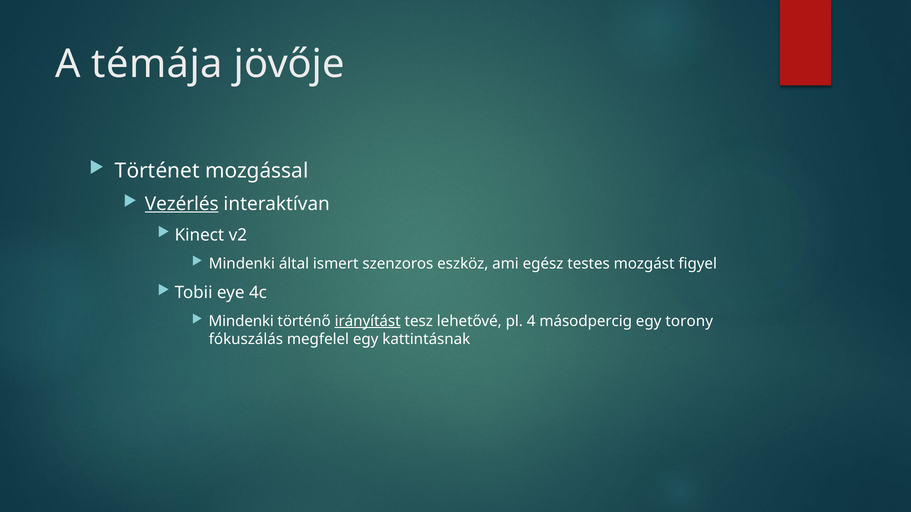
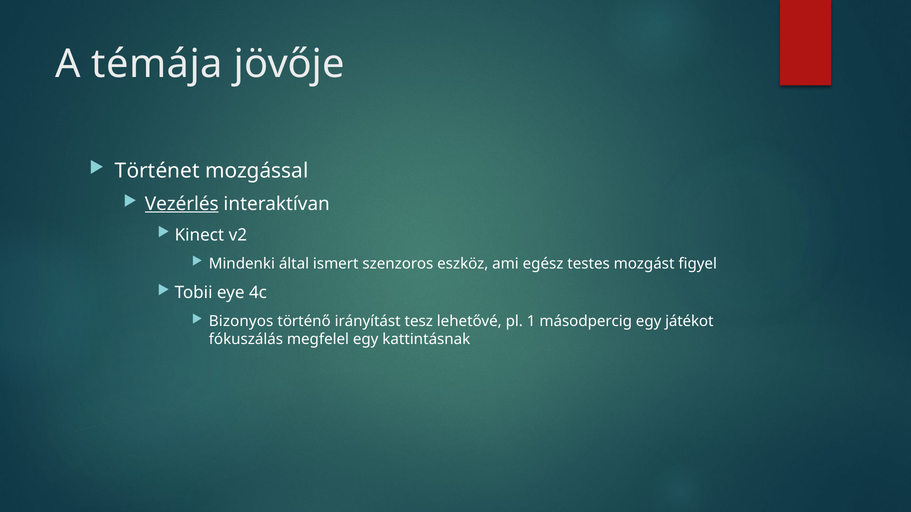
Mindenki: Mindenki -> Bizonyos (241, 321)
irányítást underline: present -> none (368, 321)
4: 4 -> 1 (531, 321)
torony: torony -> játékot (689, 321)
